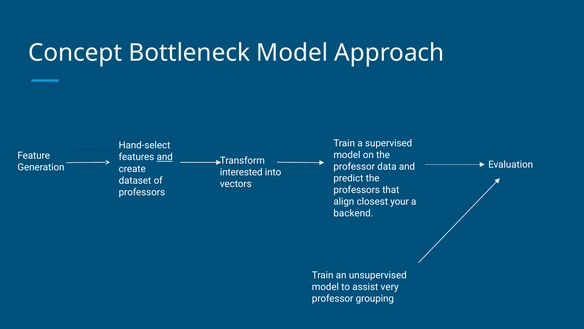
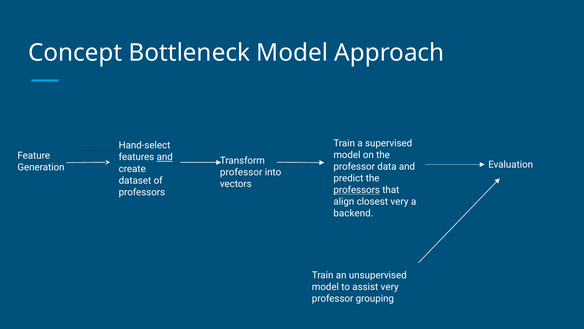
interested: interested -> professor (241, 172)
professors underline: none -> present (357, 190)
closest your: your -> very (399, 201)
